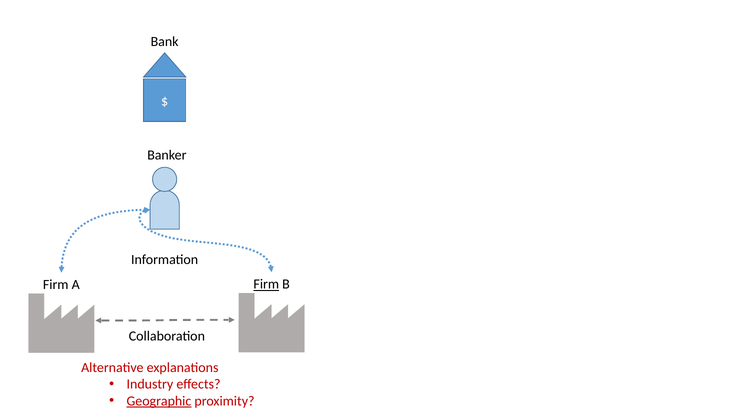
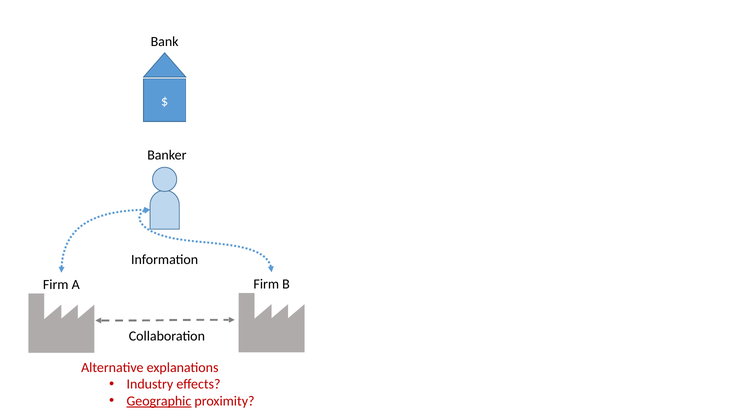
Firm underline: present -> none (266, 284)
